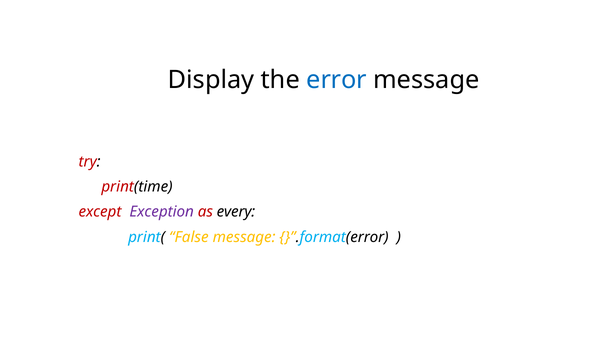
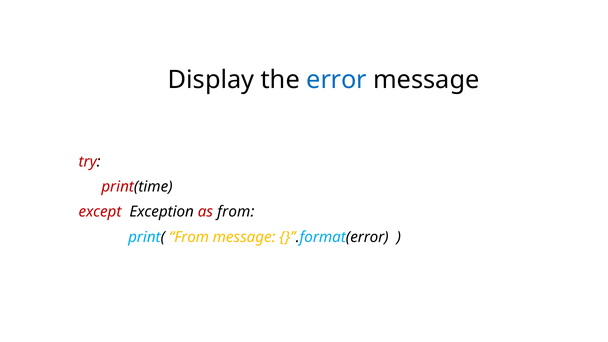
Exception colour: purple -> black (162, 212)
as every: every -> from (236, 212)
print( False: False -> From (189, 237)
